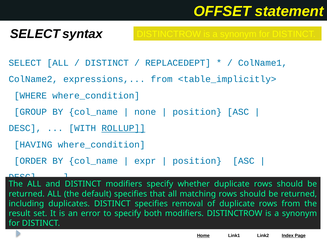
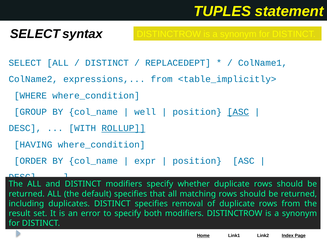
OFFSET: OFFSET -> TUPLES (222, 11)
none: none -> well (145, 112)
ASC underline: none -> present (238, 112)
